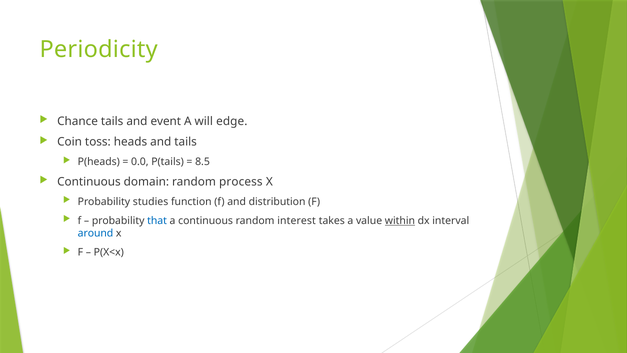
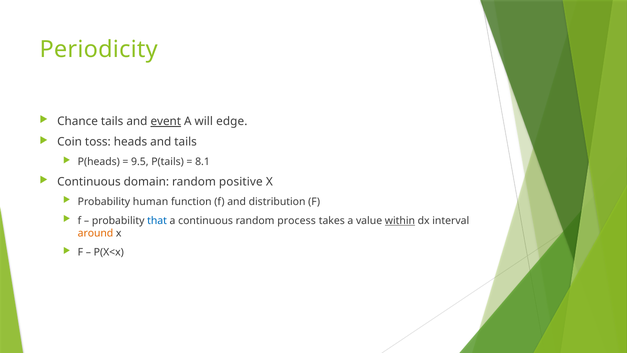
event underline: none -> present (166, 121)
0.0: 0.0 -> 9.5 (140, 162)
8.5: 8.5 -> 8.1 (203, 162)
process: process -> positive (241, 182)
studies: studies -> human (151, 201)
interest: interest -> process (297, 221)
around colour: blue -> orange (96, 233)
